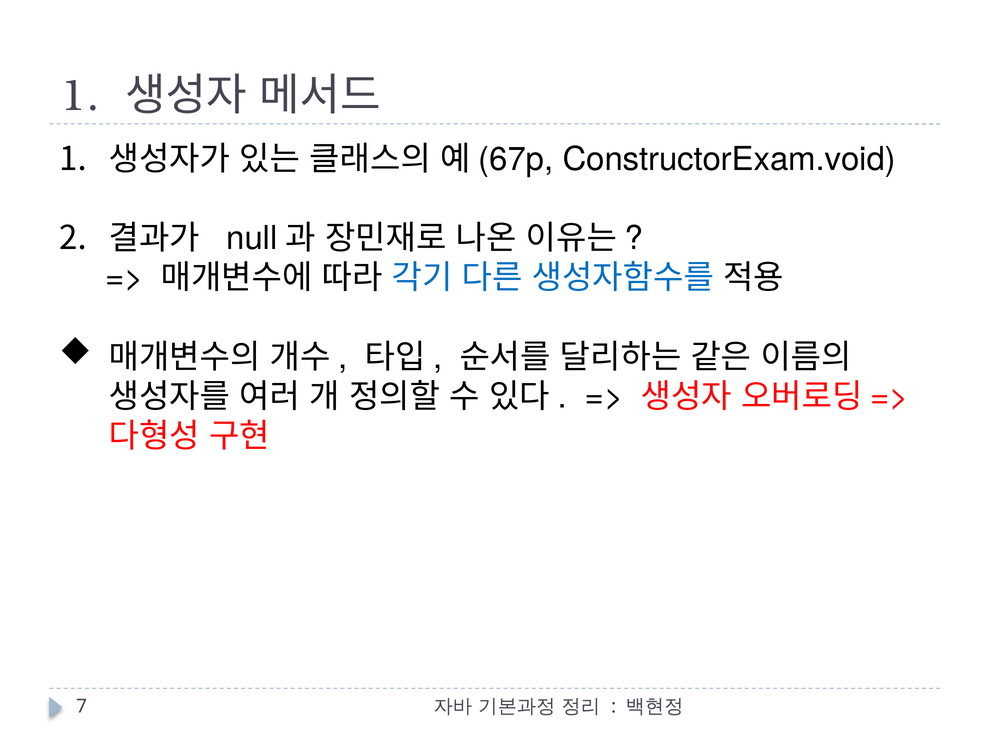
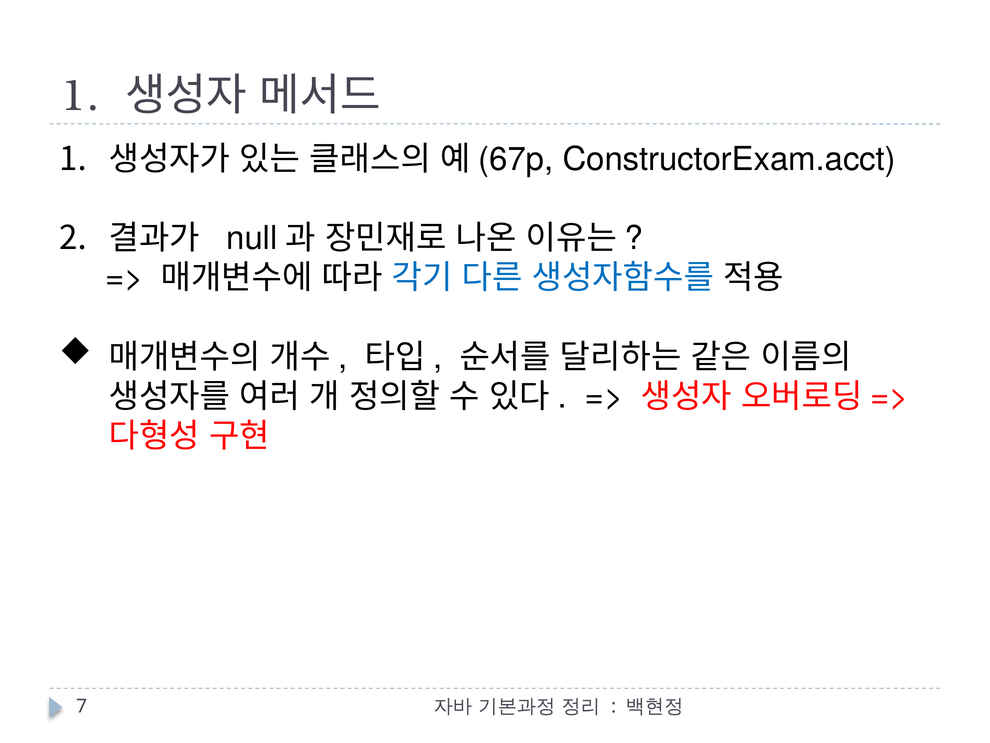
ConstructorExam.void: ConstructorExam.void -> ConstructorExam.acct (729, 159)
